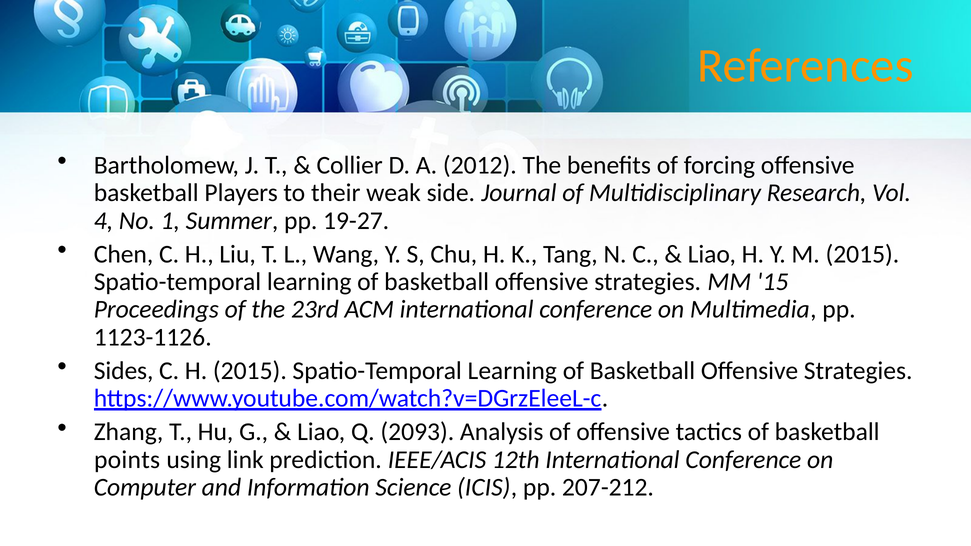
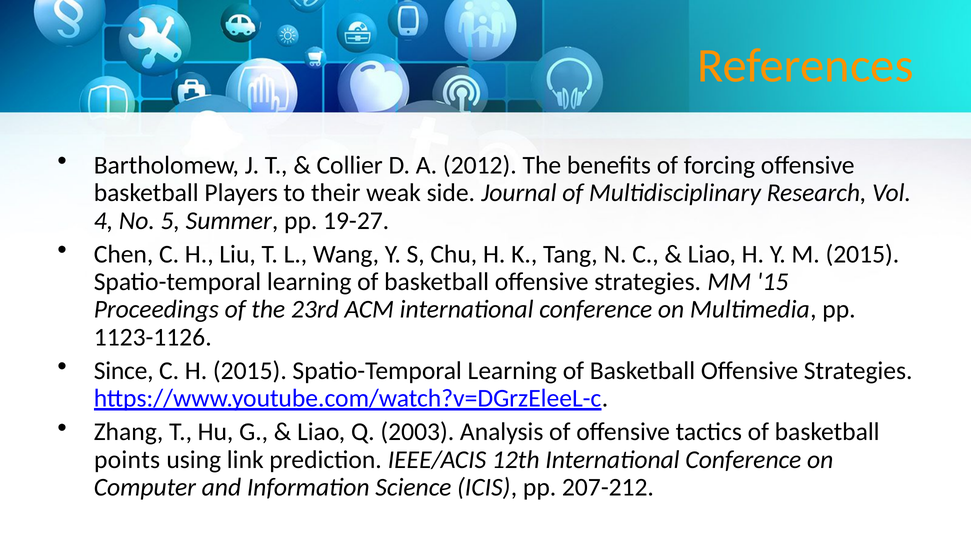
1: 1 -> 5 (170, 221)
Sides: Sides -> Since (124, 371)
2093: 2093 -> 2003 (417, 432)
